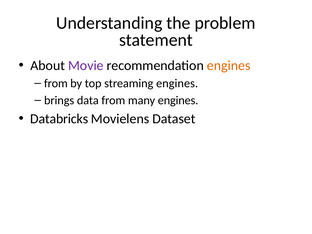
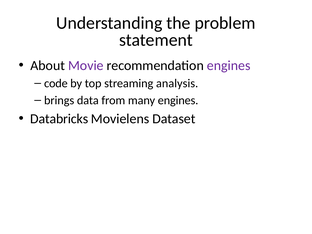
engines colour: orange -> purple (229, 65)
from: from -> code (56, 83)
streaming engines: engines -> analysis (177, 83)
